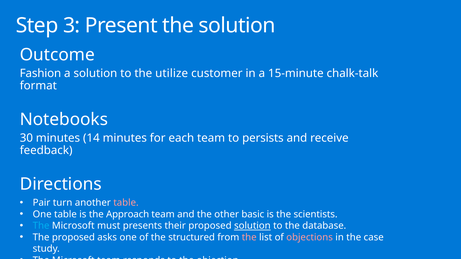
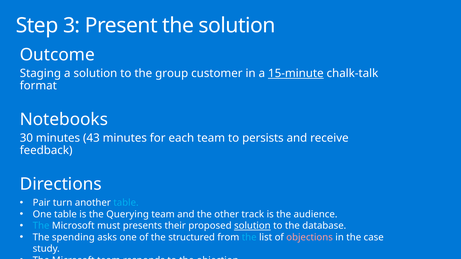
Fashion: Fashion -> Staging (40, 73)
utilize: utilize -> group (172, 73)
15-minute underline: none -> present (296, 73)
14: 14 -> 43 (91, 138)
table colour: pink -> light blue (126, 203)
Approach: Approach -> Querying (128, 215)
basic: basic -> track (253, 215)
scientists: scientists -> audience (316, 215)
The proposed: proposed -> spending (73, 238)
the colour: pink -> light blue (249, 238)
